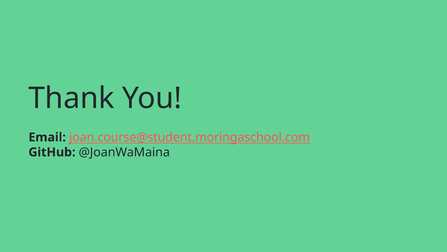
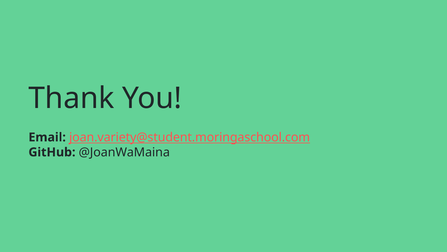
joan.course@student.moringaschool.com: joan.course@student.moringaschool.com -> joan.variety@student.moringaschool.com (190, 137)
